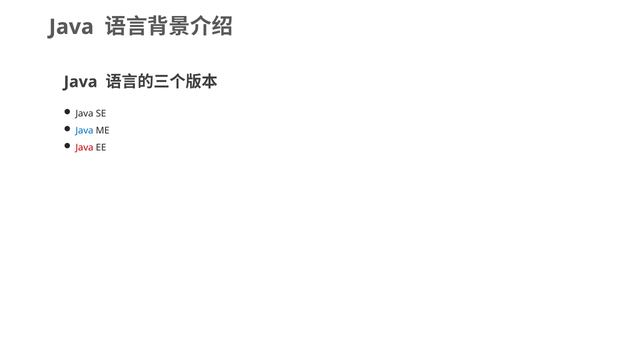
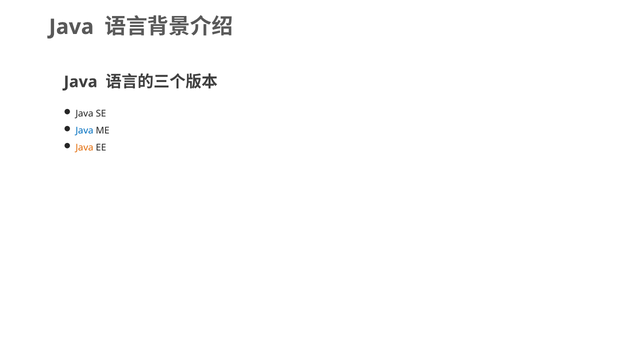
Java colour: red -> orange (84, 148)
